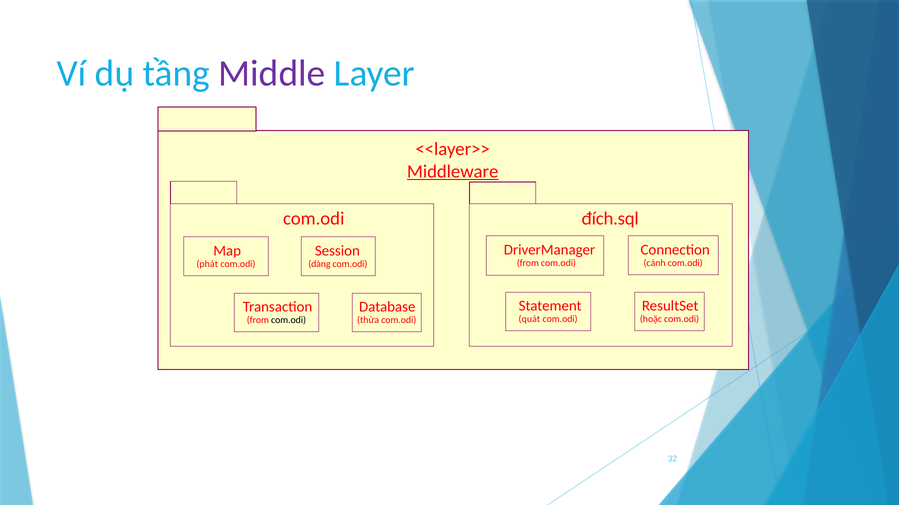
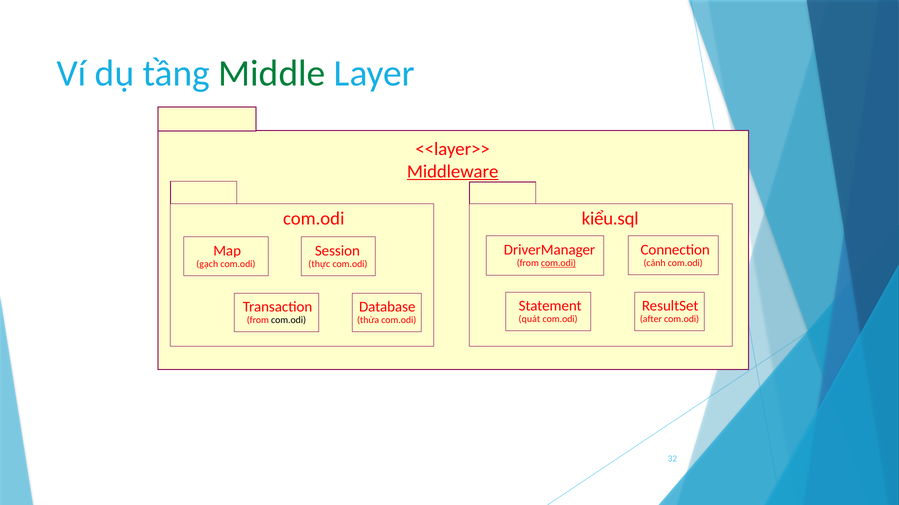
Middle colour: purple -> green (272, 73)
đích.sql: đích.sql -> kiểu.sql (610, 219)
com.odi underline: none -> present (558, 263)
phát: phát -> gạch (207, 264)
dàng: dàng -> thực (319, 264)
hoặc: hoặc -> after (651, 320)
